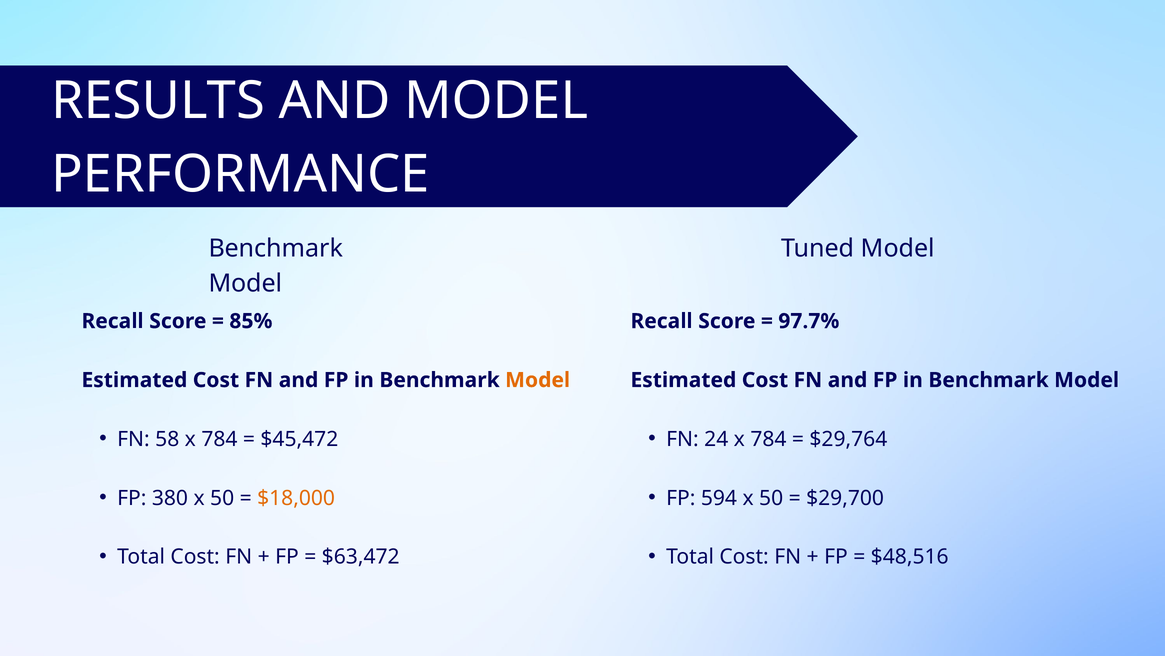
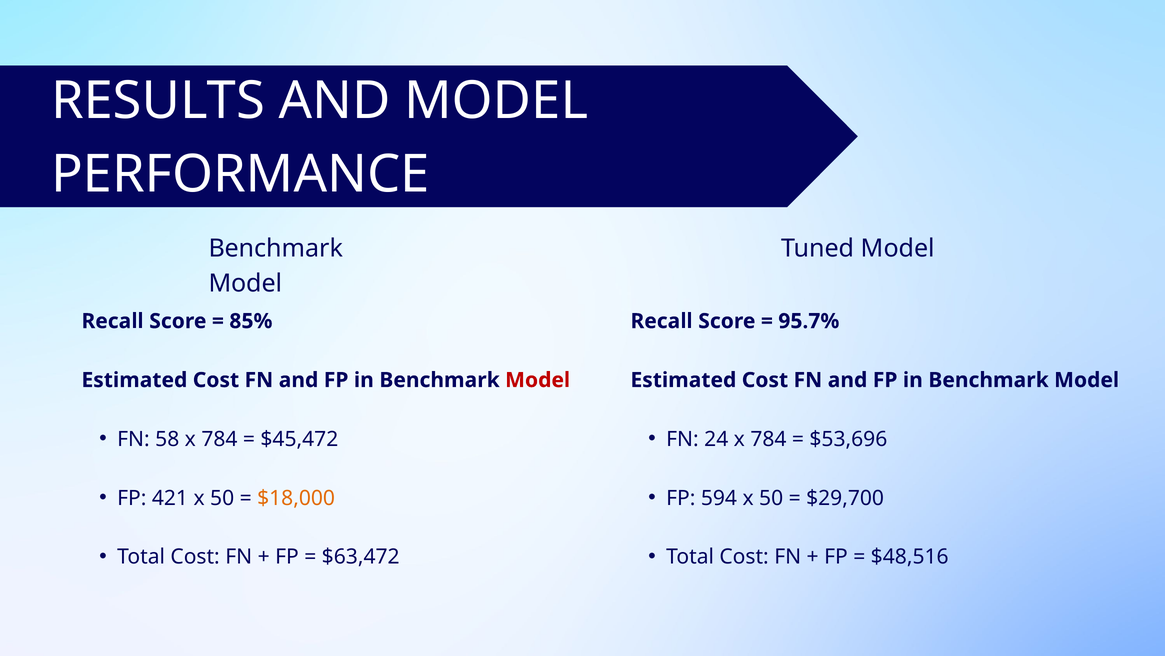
97.7%: 97.7% -> 95.7% (809, 321)
Model colour: orange -> red (538, 380)
$29,764: $29,764 -> $53,696 (848, 439)
380: 380 -> 421 (170, 498)
